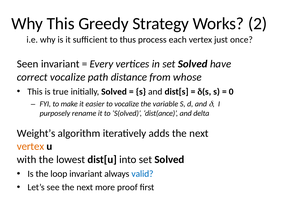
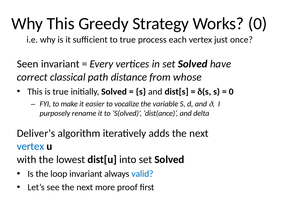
Works 2: 2 -> 0 (258, 24)
to thus: thus -> true (128, 40)
correct vocalize: vocalize -> classical (68, 77)
Weight’s: Weight’s -> Deliver’s (36, 133)
vertex colour: orange -> blue (30, 146)
